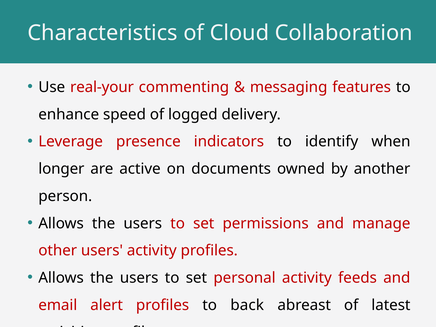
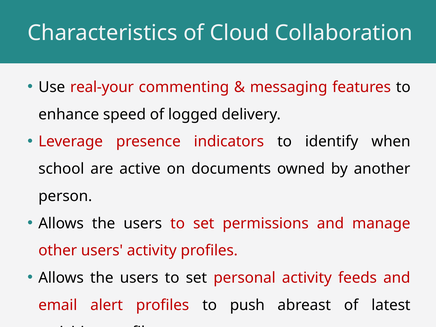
longer: longer -> school (61, 169)
back: back -> push (247, 305)
